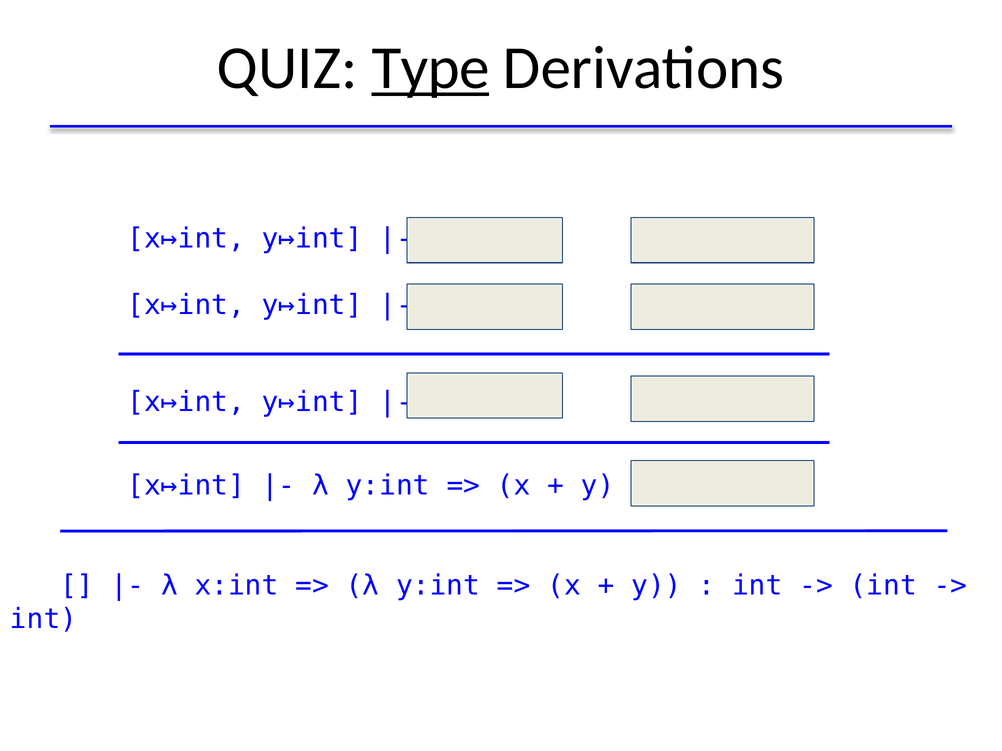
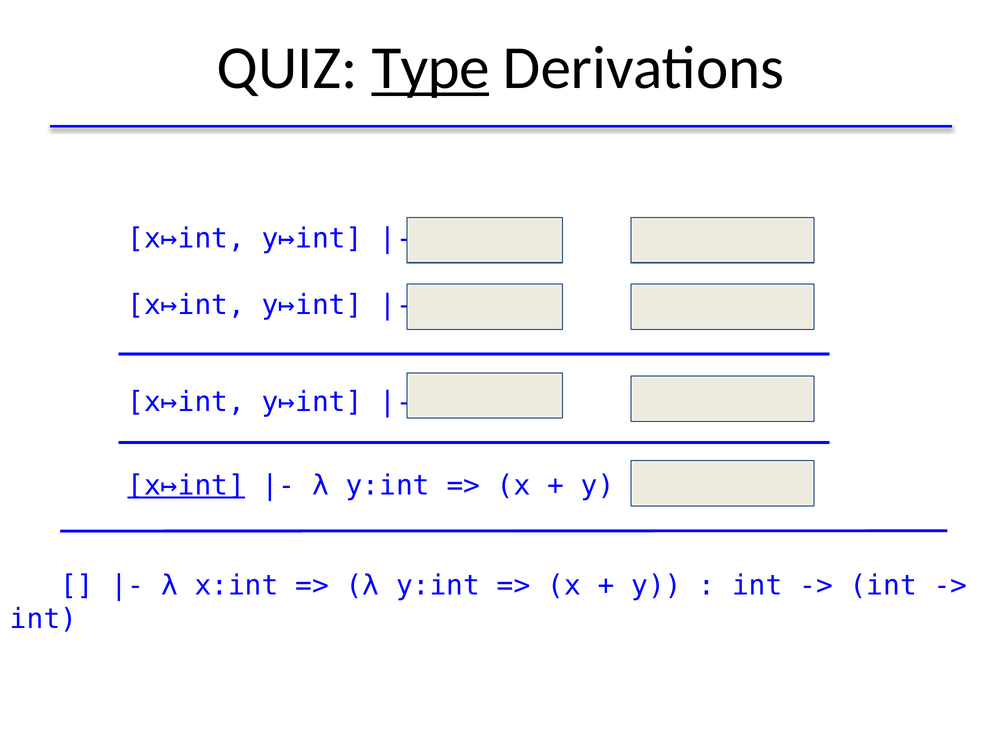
x↦int underline: none -> present (186, 486)
